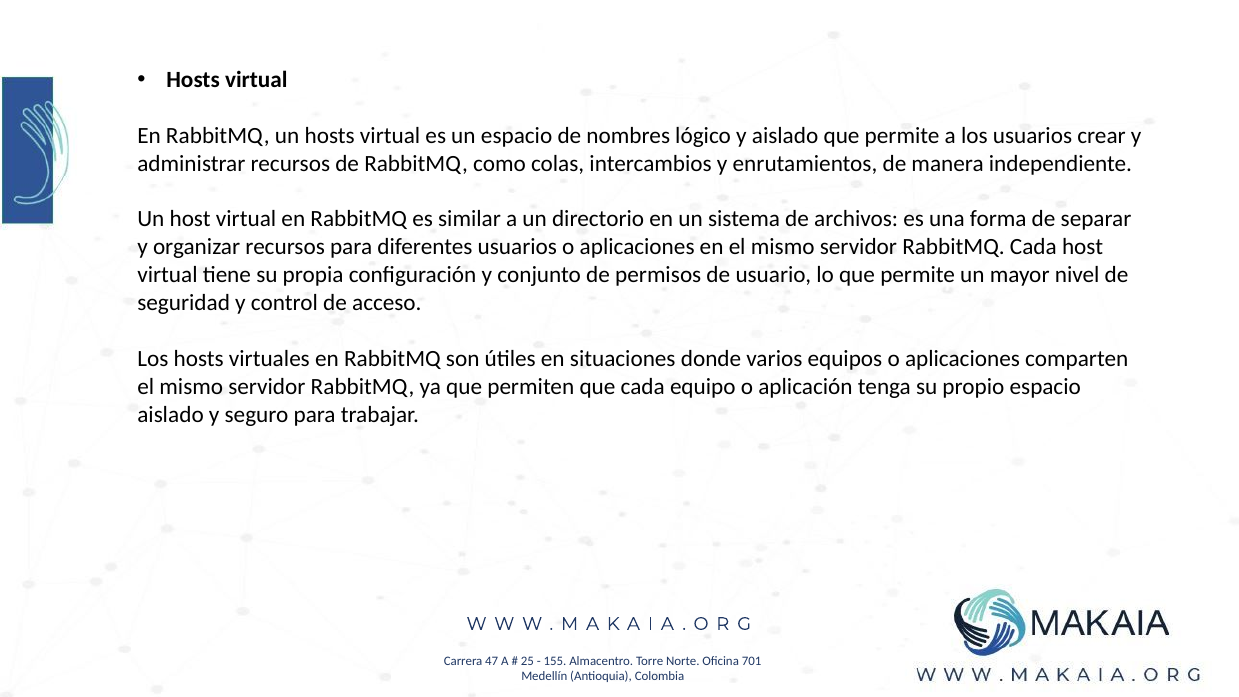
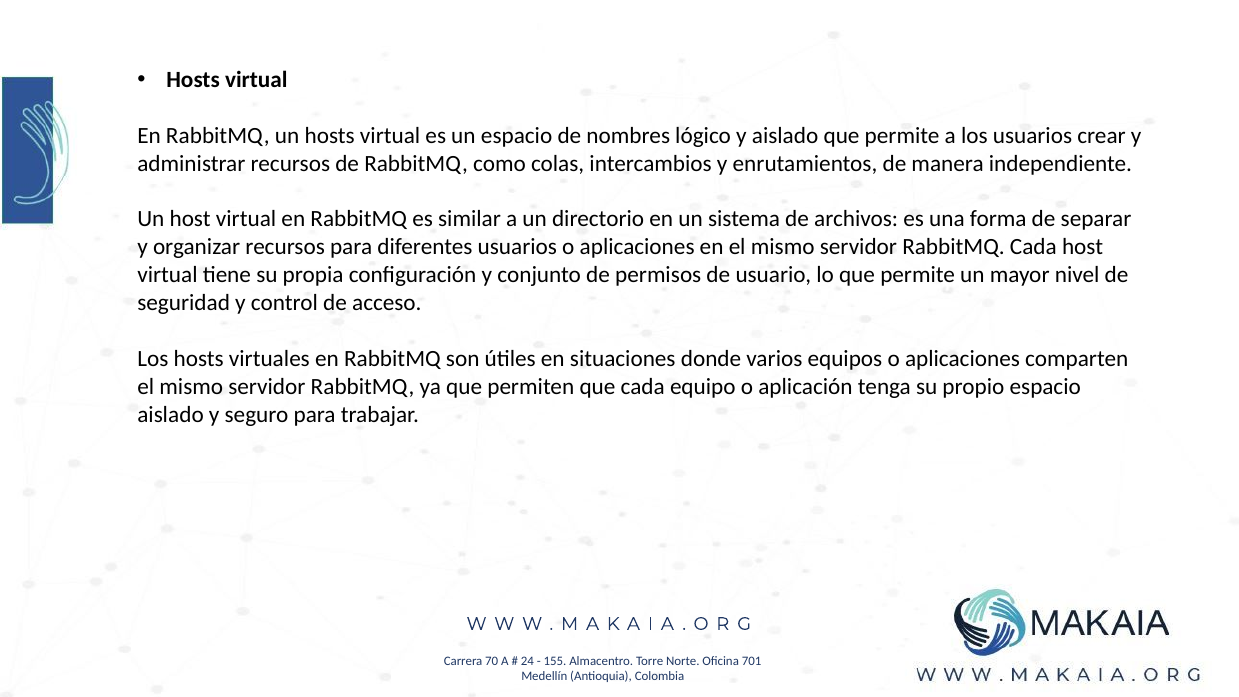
47: 47 -> 70 (492, 661)
25: 25 -> 24 (527, 661)
